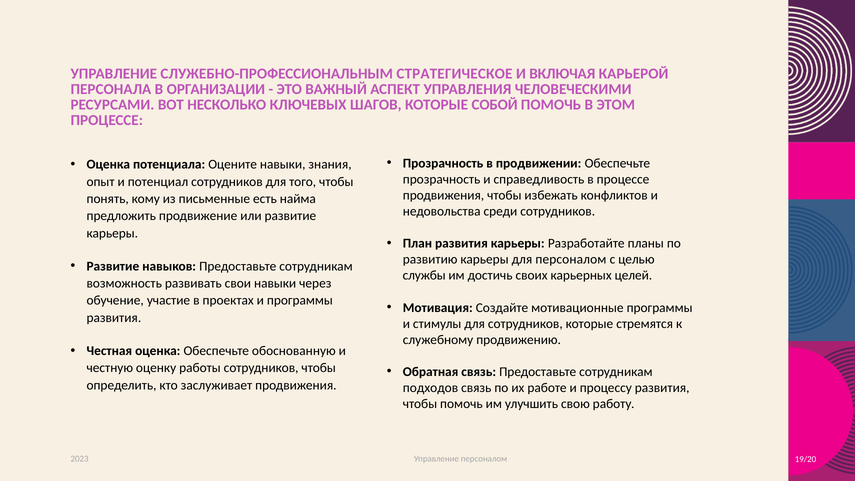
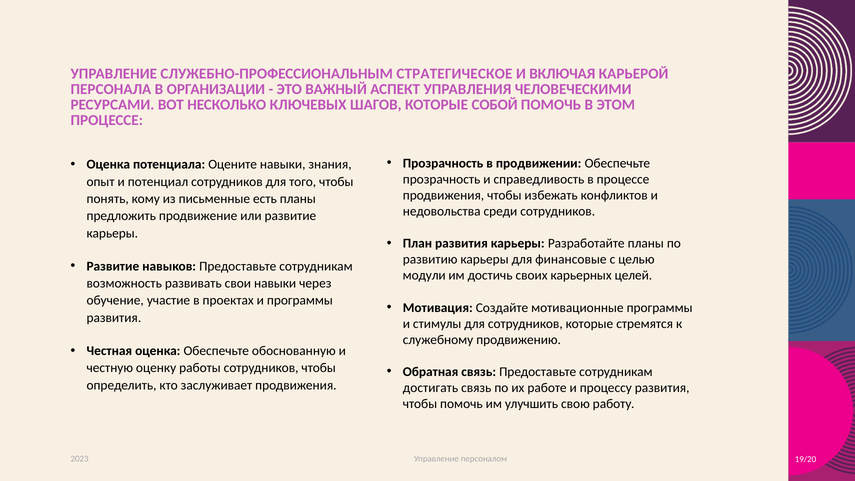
есть найма: найма -> планы (298, 199)
для персоналом: персоналом -> финансовые (571, 259)
службы: службы -> модули (424, 276)
подходов: подходов -> достигать (431, 388)
